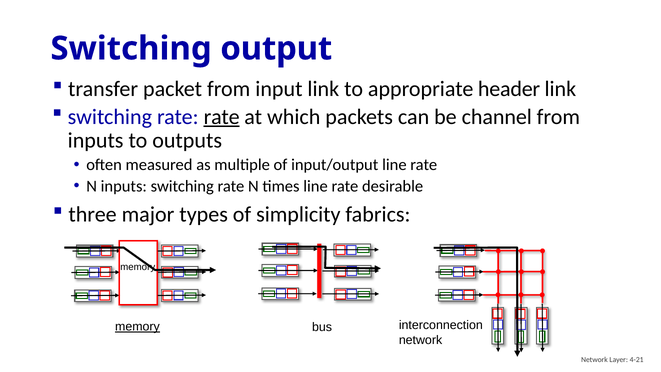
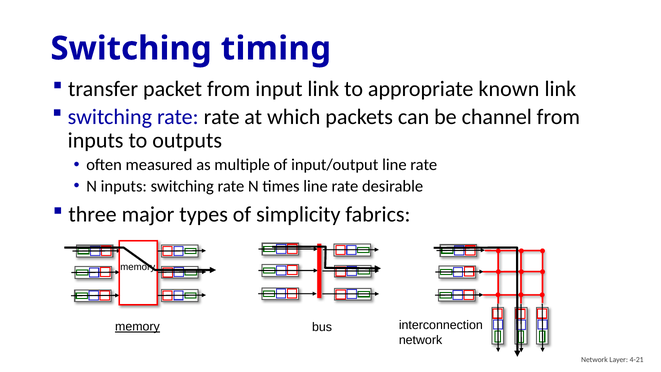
output: output -> timing (276, 49)
header: header -> known (509, 89)
rate underline: present -> none (222, 117)
